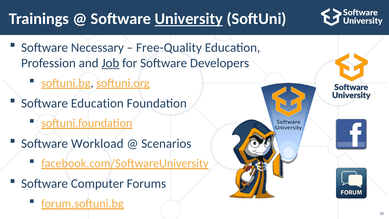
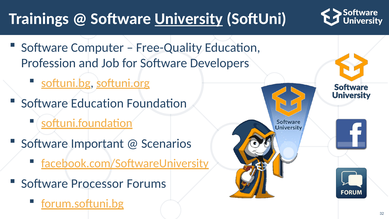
Necessary: Necessary -> Computer (97, 47)
Job underline: present -> none (110, 63)
Workload: Workload -> Important (97, 143)
Computer: Computer -> Processor (97, 183)
